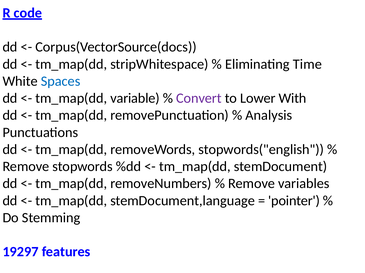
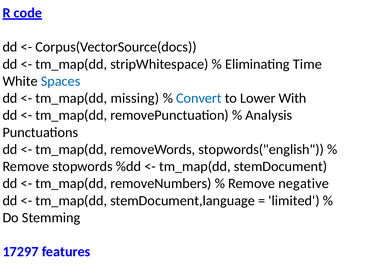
variable: variable -> missing (135, 98)
Convert colour: purple -> blue (199, 98)
variables: variables -> negative (304, 184)
pointer: pointer -> limited (294, 201)
19297: 19297 -> 17297 (21, 252)
